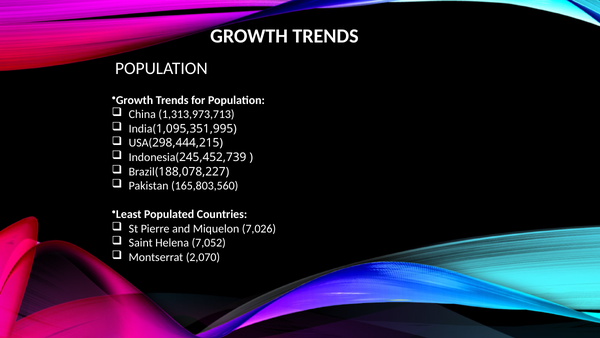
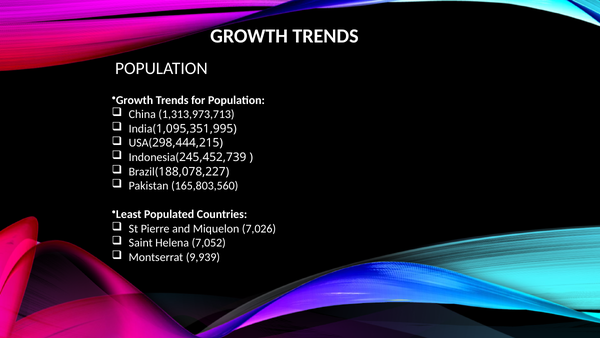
2,070: 2,070 -> 9,939 (203, 257)
